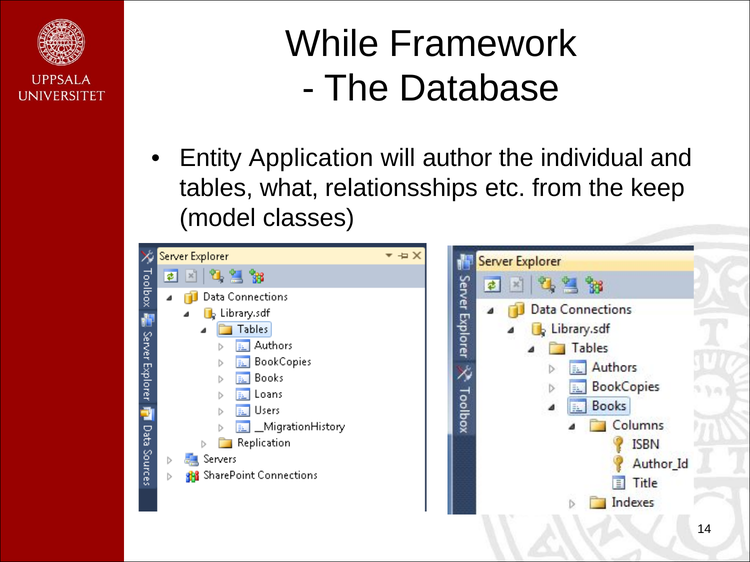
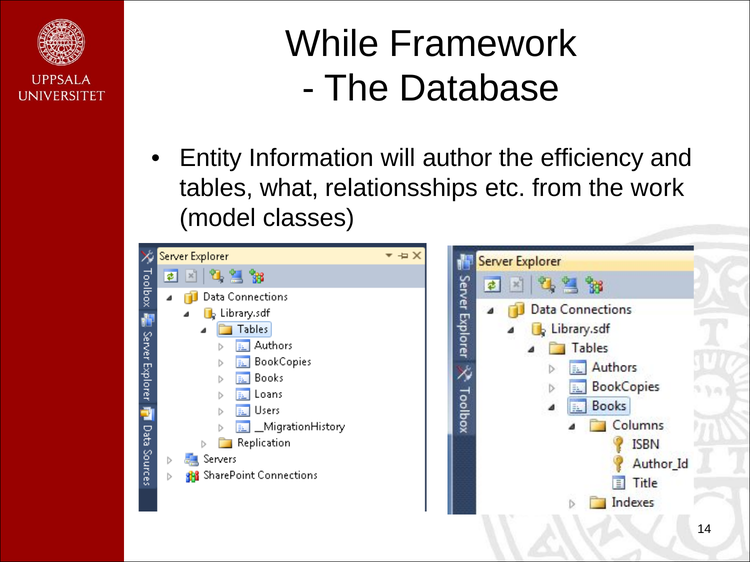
Application: Application -> Information (311, 158)
individual: individual -> efficiency (592, 158)
keep: keep -> work (657, 188)
